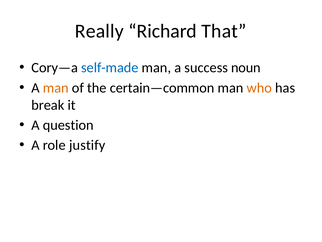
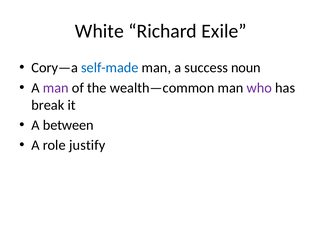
Really: Really -> White (99, 31)
That: That -> Exile (224, 31)
man colour: orange -> purple (56, 88)
certain—common: certain—common -> wealth—common (162, 88)
who colour: orange -> purple (259, 88)
question: question -> between (68, 125)
